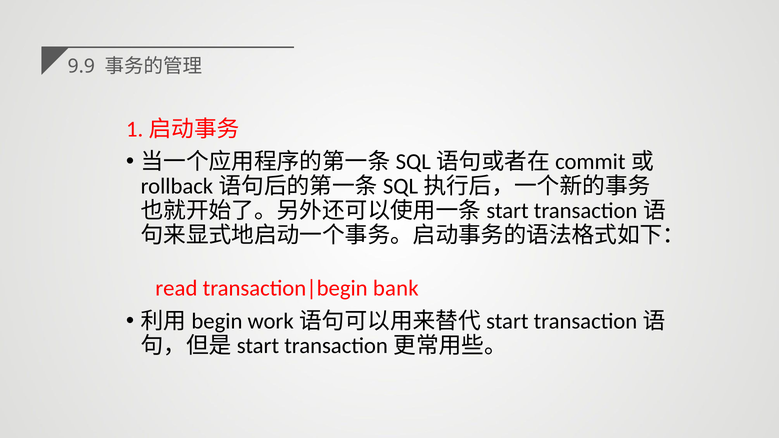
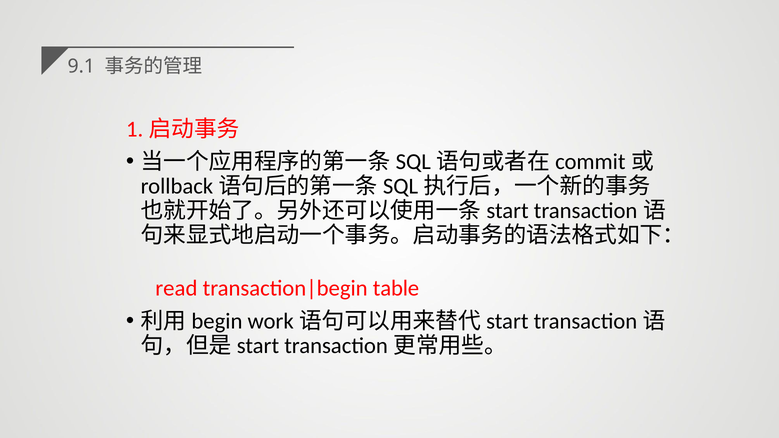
9.9: 9.9 -> 9.1 (81, 66)
bank: bank -> table (396, 289)
